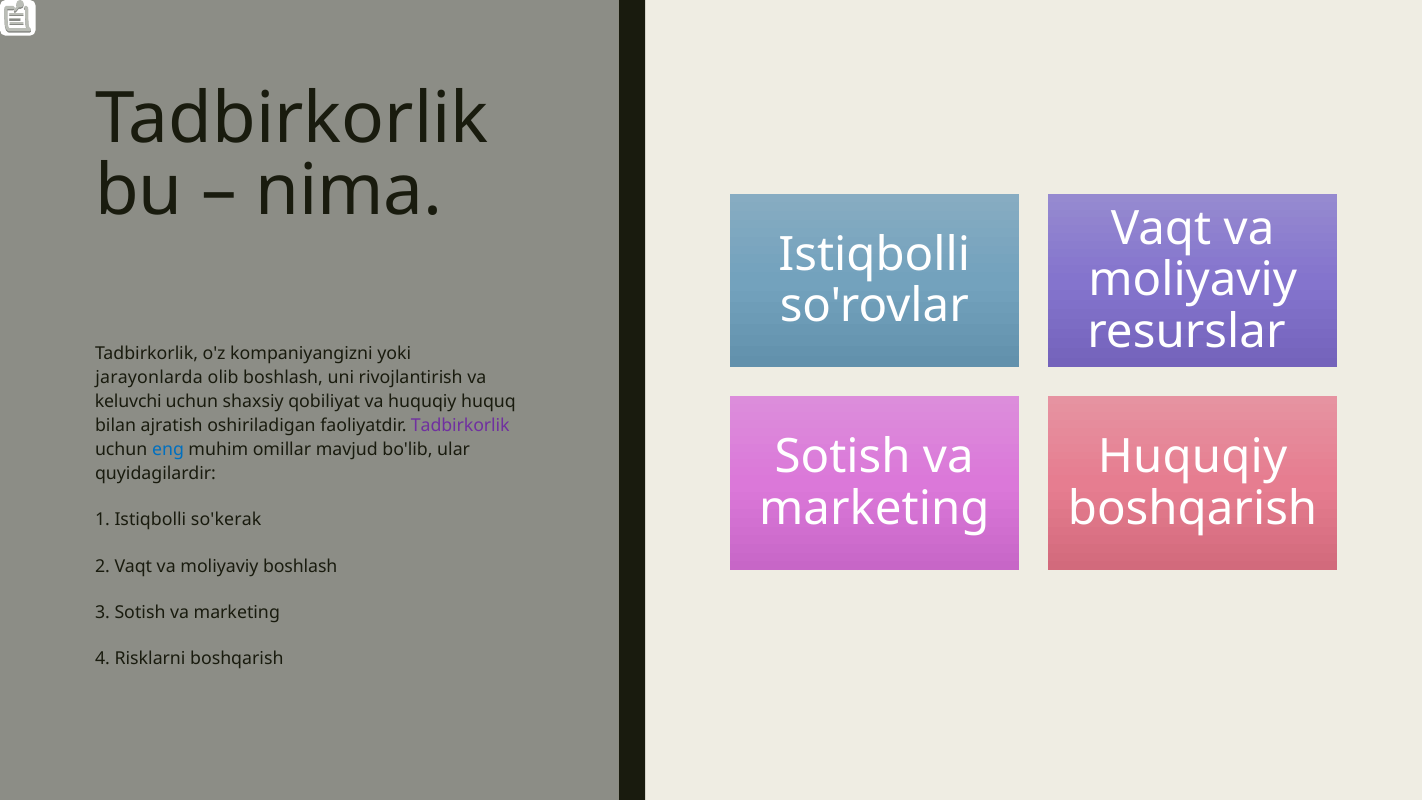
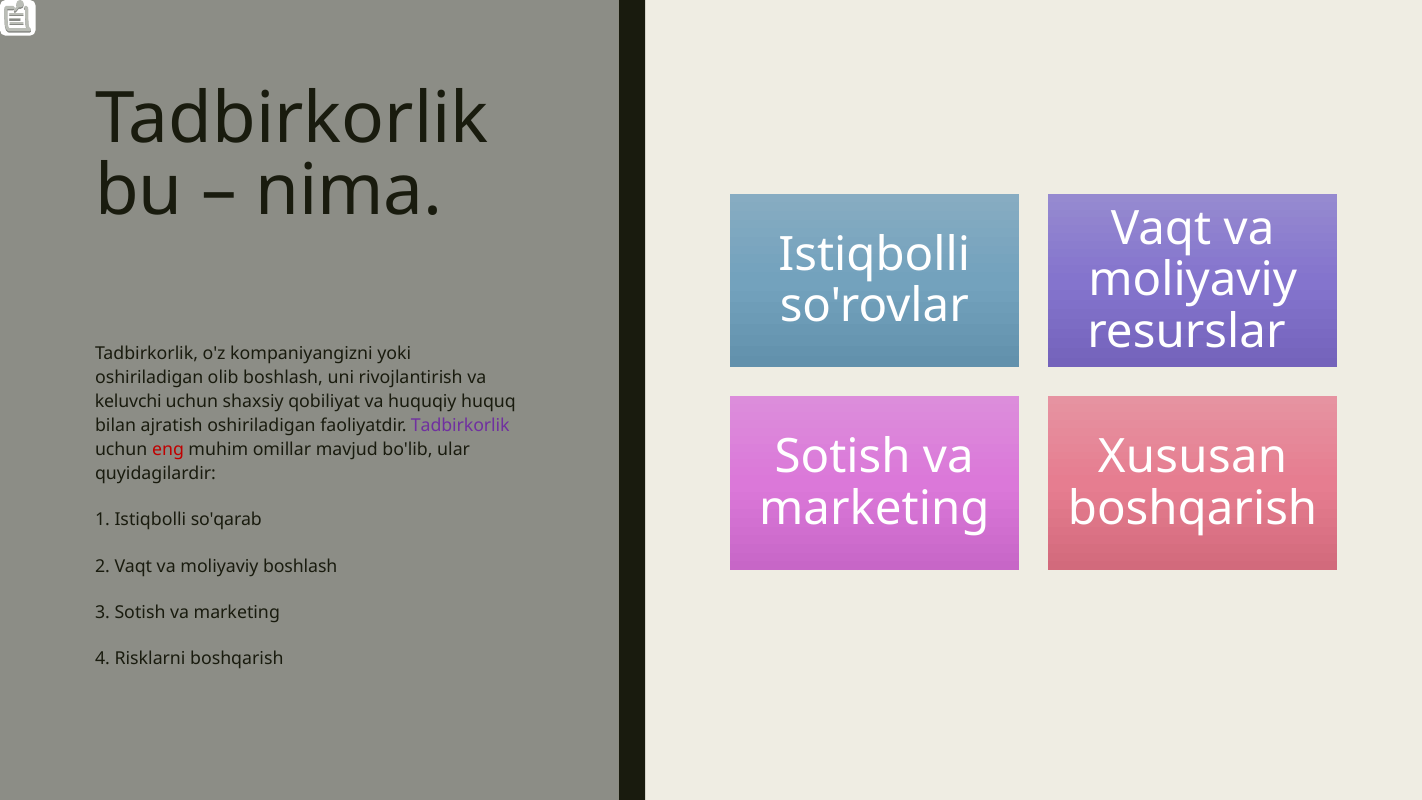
jarayonlarda: jarayonlarda -> oshiriladigan (149, 377)
Huquqiy: Huquqiy -> Xususan (1193, 457)
eng colour: blue -> red (168, 450)
so'kerak: so'kerak -> so'qarab (226, 520)
